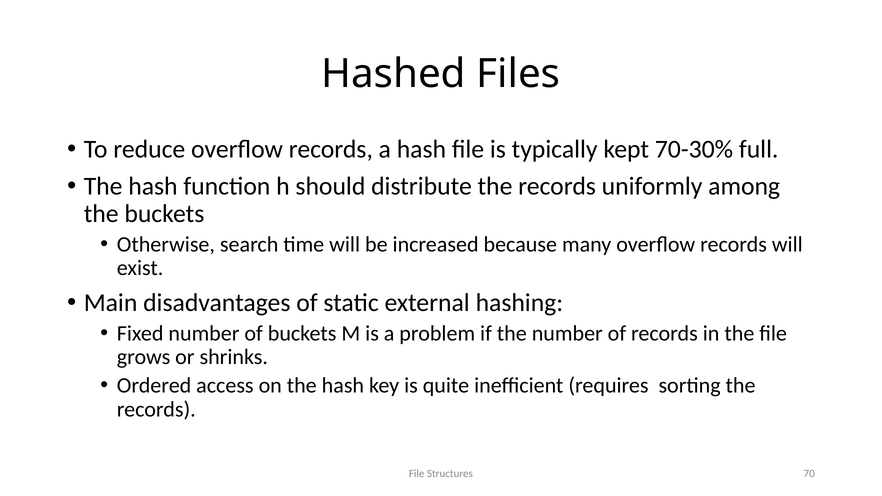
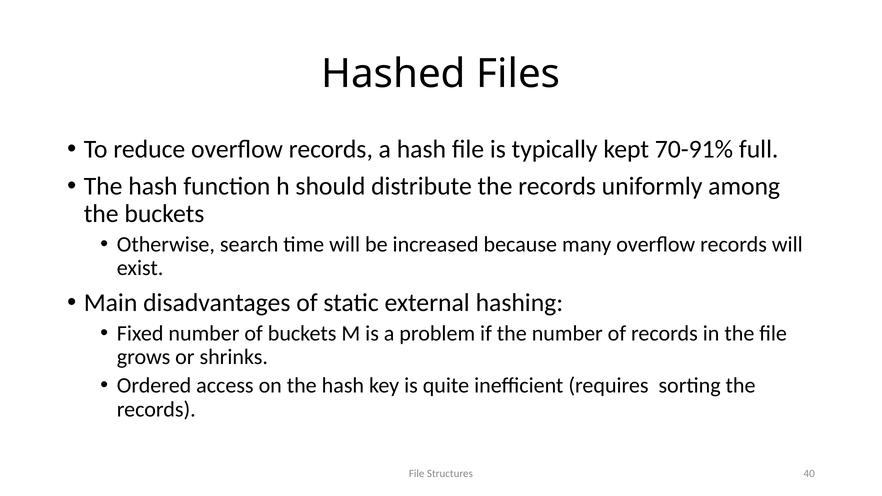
70-30%: 70-30% -> 70-91% (694, 149)
70: 70 -> 40 (809, 474)
